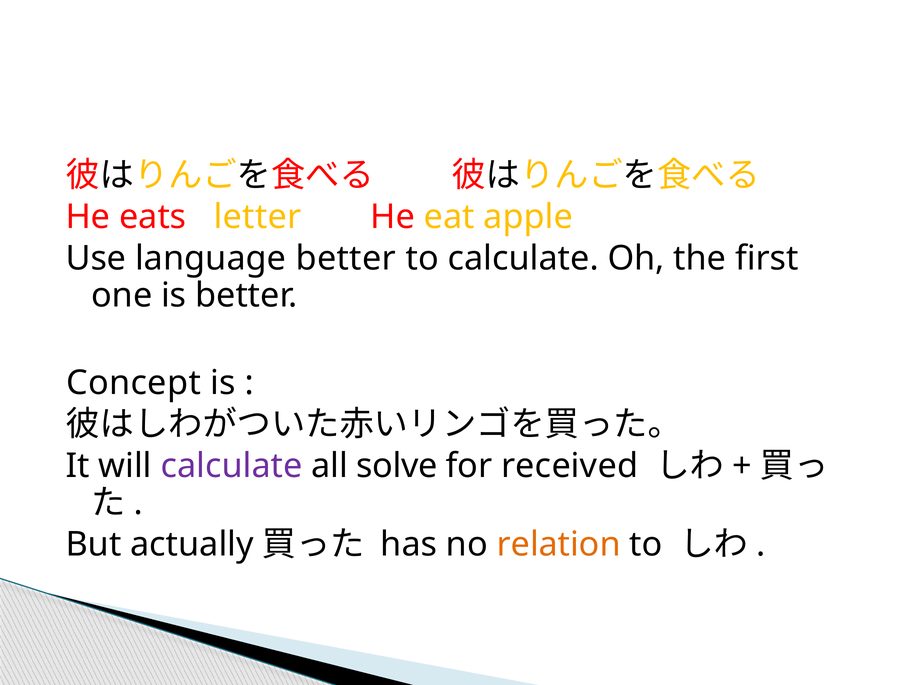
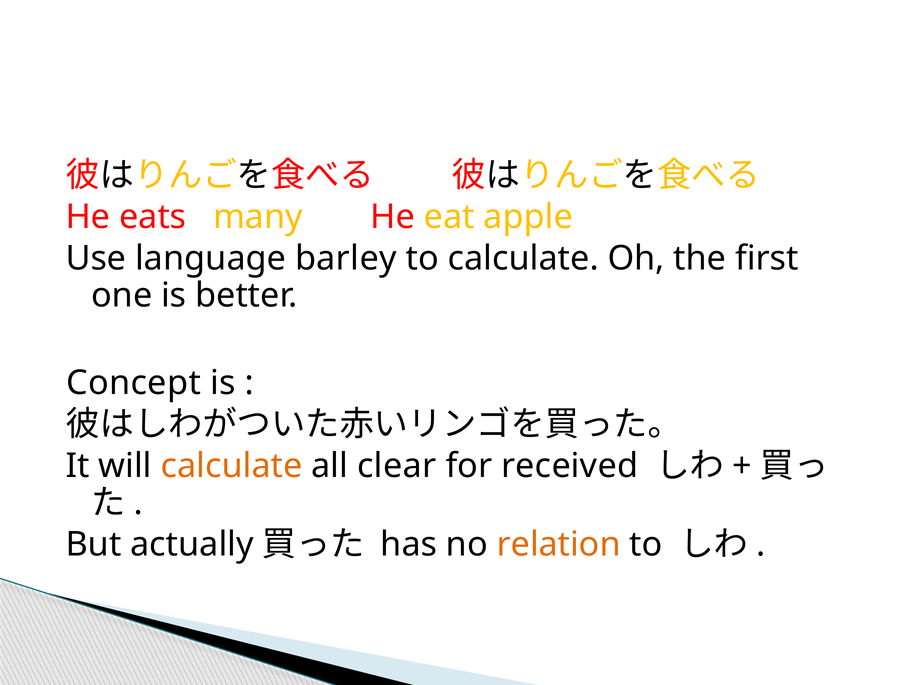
letter: letter -> many (258, 217)
language better: better -> barley (346, 258)
calculate colour: purple -> orange (232, 466)
solve: solve -> clear (397, 466)
